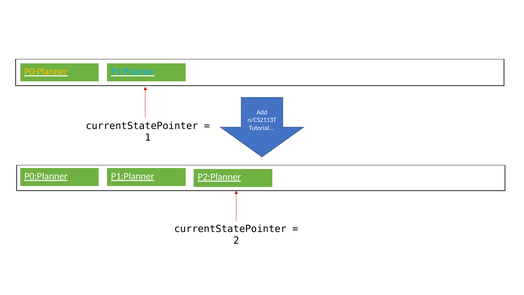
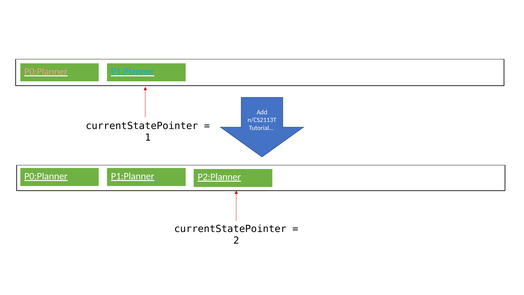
P0:Planner colour: yellow -> pink (46, 72)
